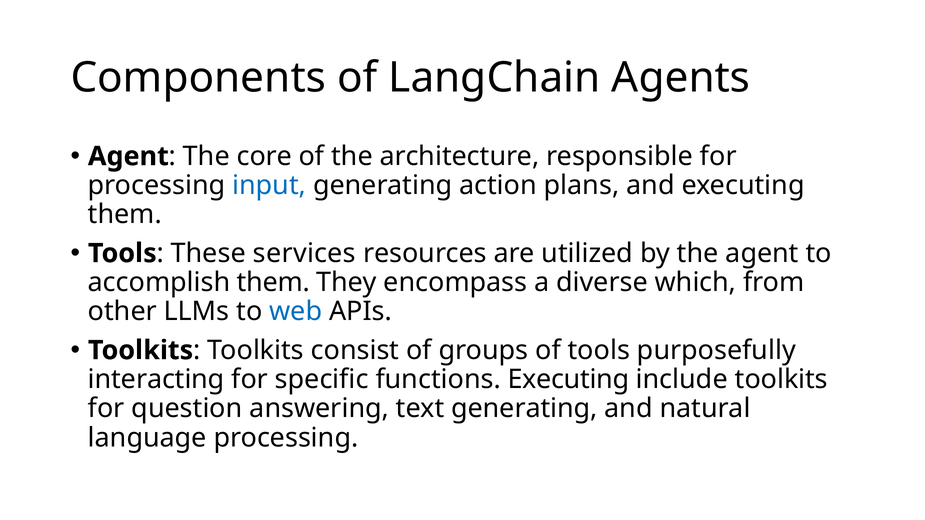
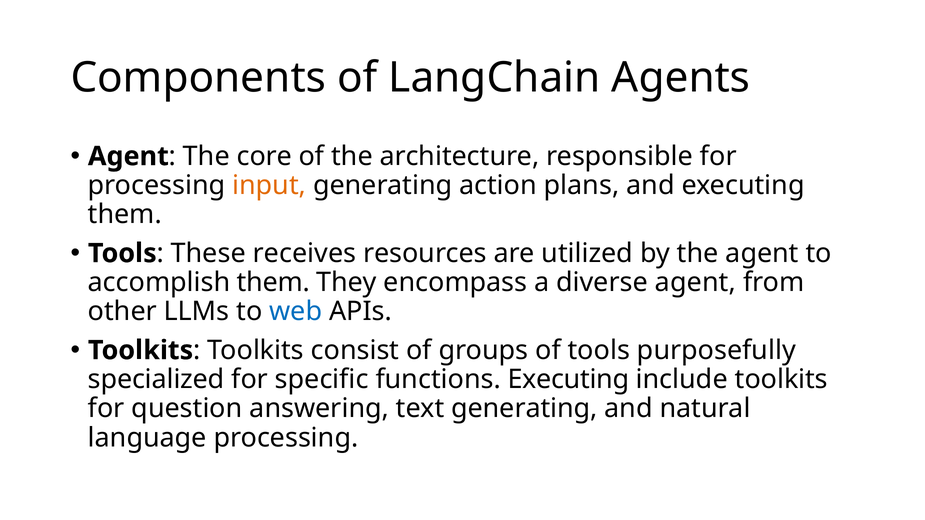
input colour: blue -> orange (269, 186)
services: services -> receives (305, 253)
diverse which: which -> agent (695, 283)
interacting: interacting -> specialized (156, 380)
